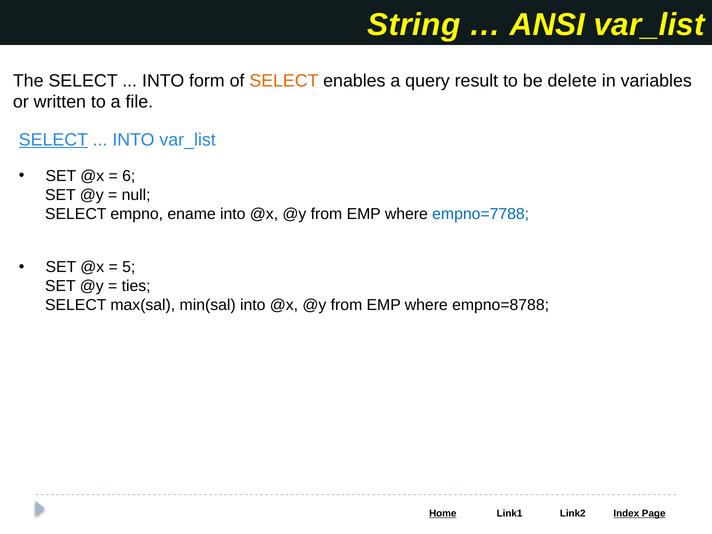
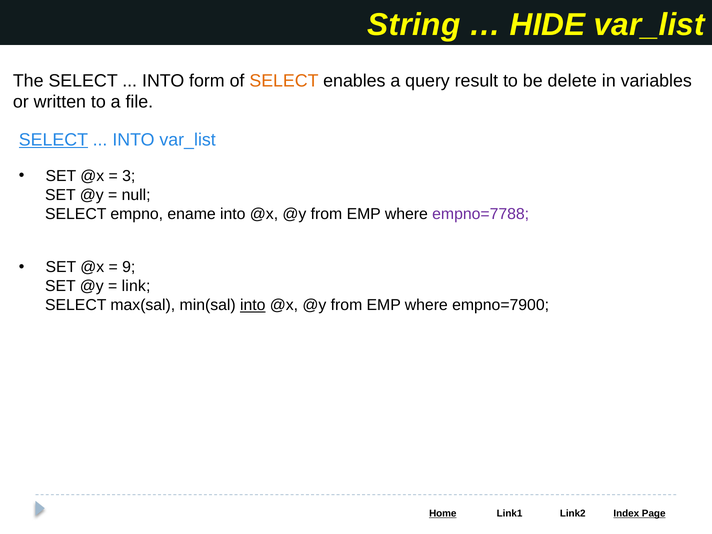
ANSI: ANSI -> HIDE (548, 25)
6: 6 -> 3 (129, 176)
empno=7788 colour: blue -> purple (481, 214)
5: 5 -> 9 (129, 267)
ties: ties -> link (136, 286)
into underline: none -> present (253, 305)
empno=8788: empno=8788 -> empno=7900 (501, 305)
